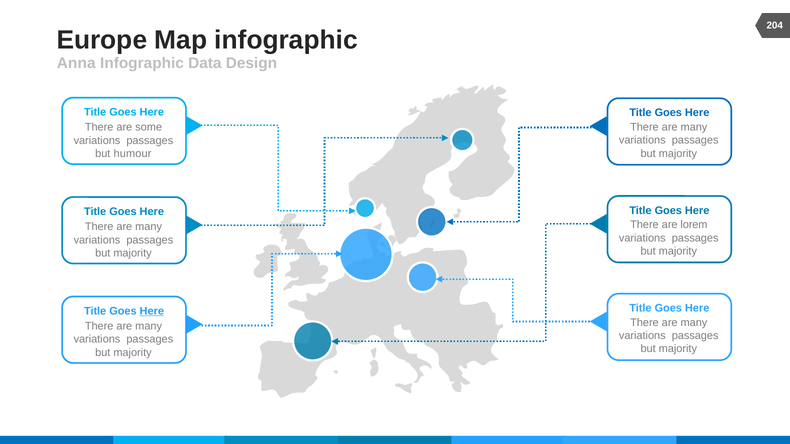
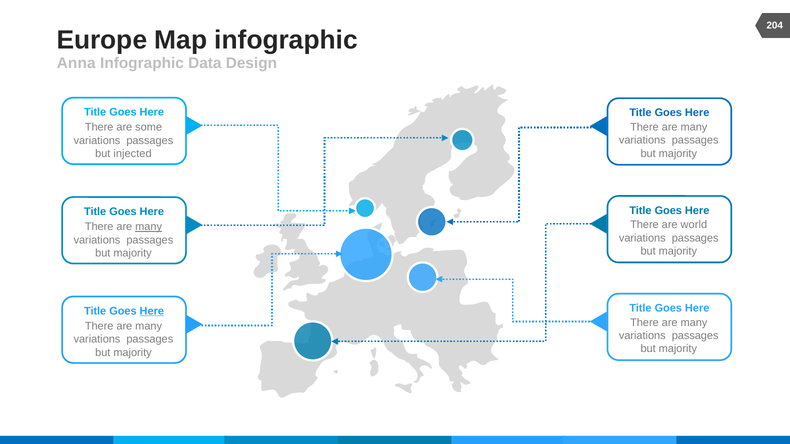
humour: humour -> injected (133, 154)
lorem: lorem -> world (694, 225)
many underline: none -> present (149, 227)
